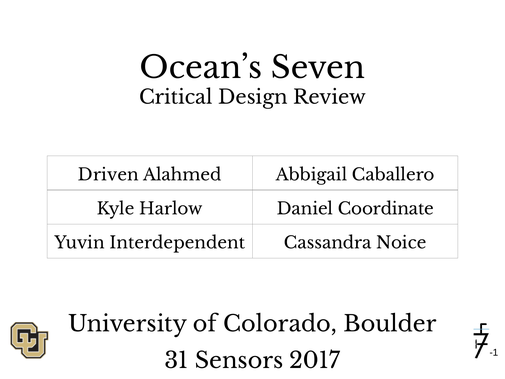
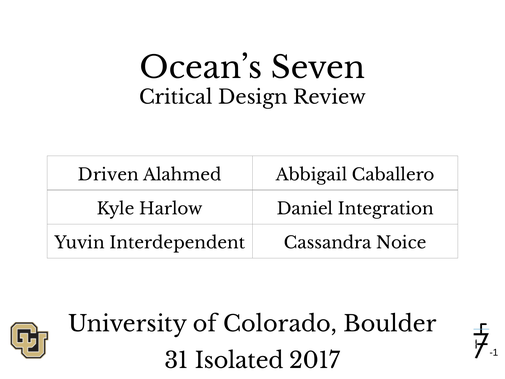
Coordinate: Coordinate -> Integration (386, 209)
Sensors: Sensors -> Isolated (239, 361)
